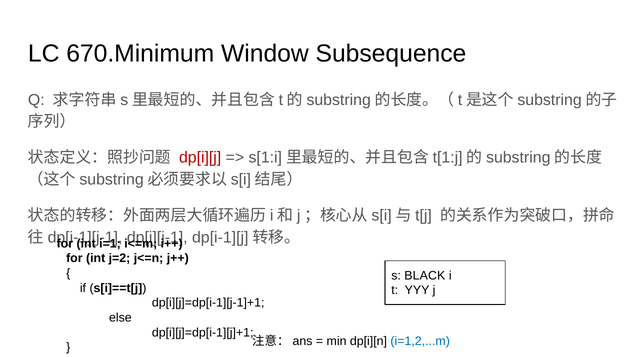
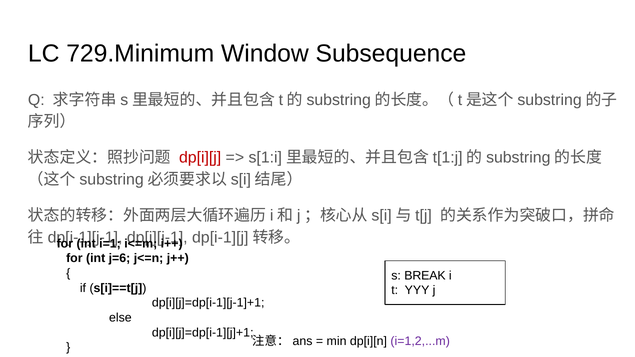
670.Minimum: 670.Minimum -> 729.Minimum (140, 54)
j=2: j=2 -> j=6 (119, 259)
BLACK: BLACK -> BREAK (425, 276)
i=1,2,...m colour: blue -> purple (420, 341)
